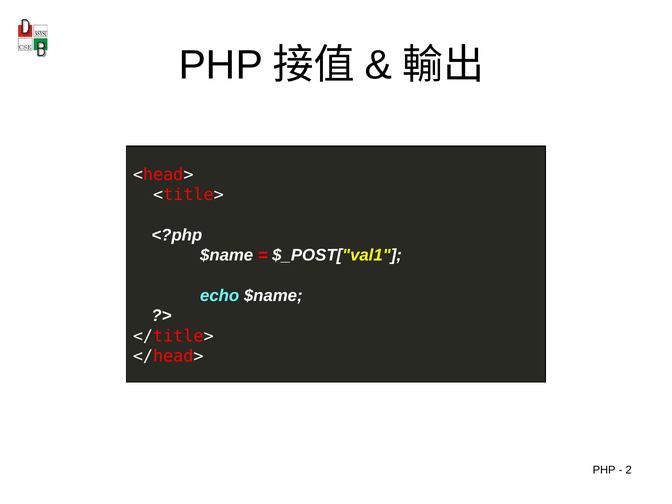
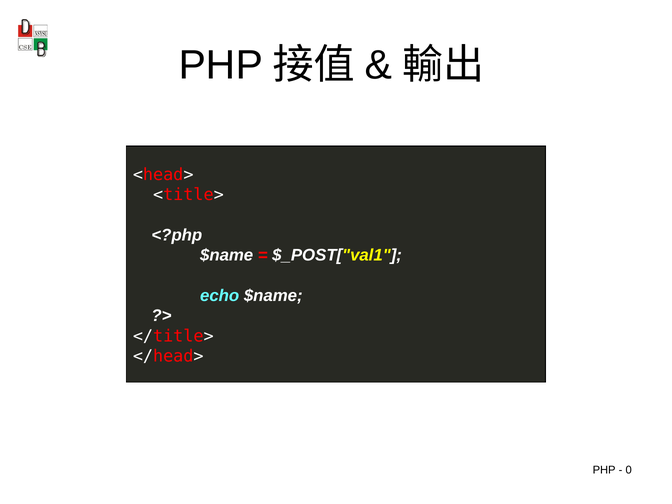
2: 2 -> 0 (629, 470)
